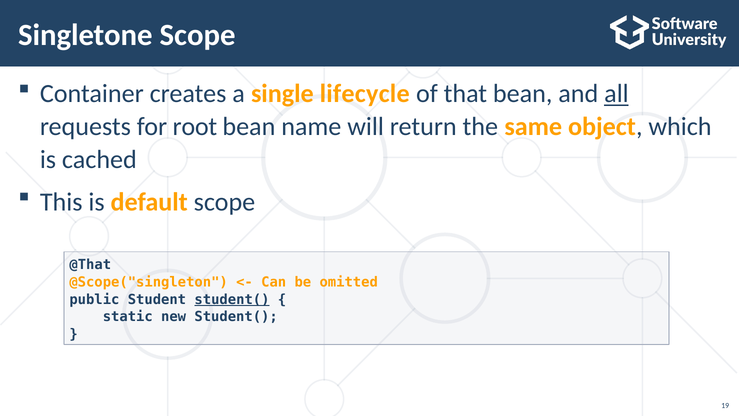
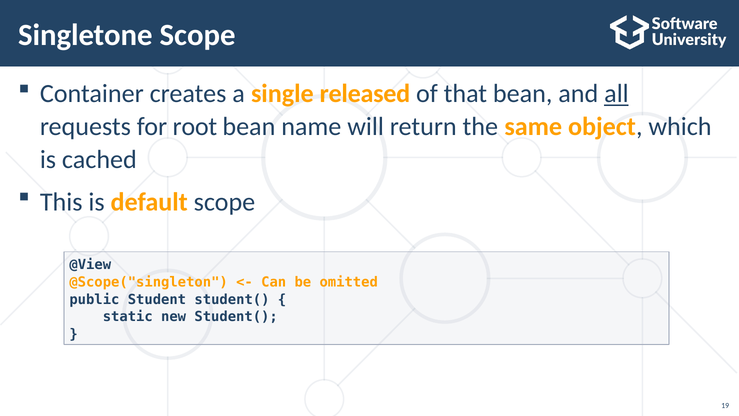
lifecycle: lifecycle -> released (365, 94)
@That: @That -> @View (90, 264)
student( underline: present -> none (232, 299)
